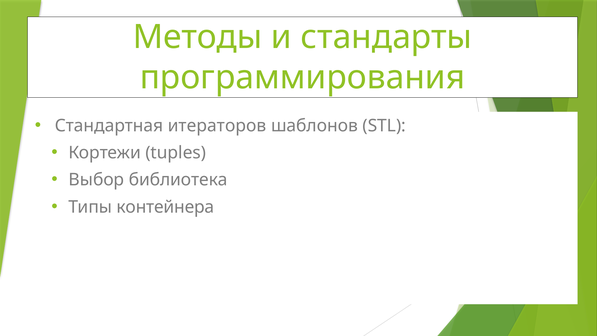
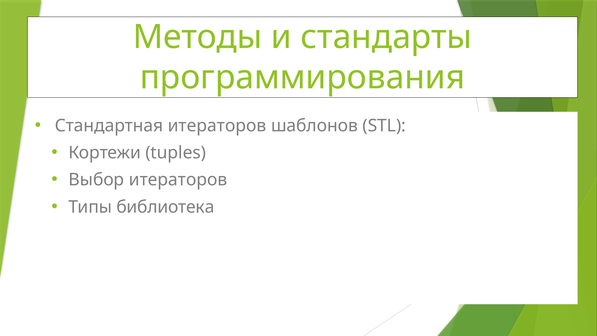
Выбор библиотека: библиотека -> итераторов (178, 180)
контейнера: контейнера -> библиотека (165, 207)
